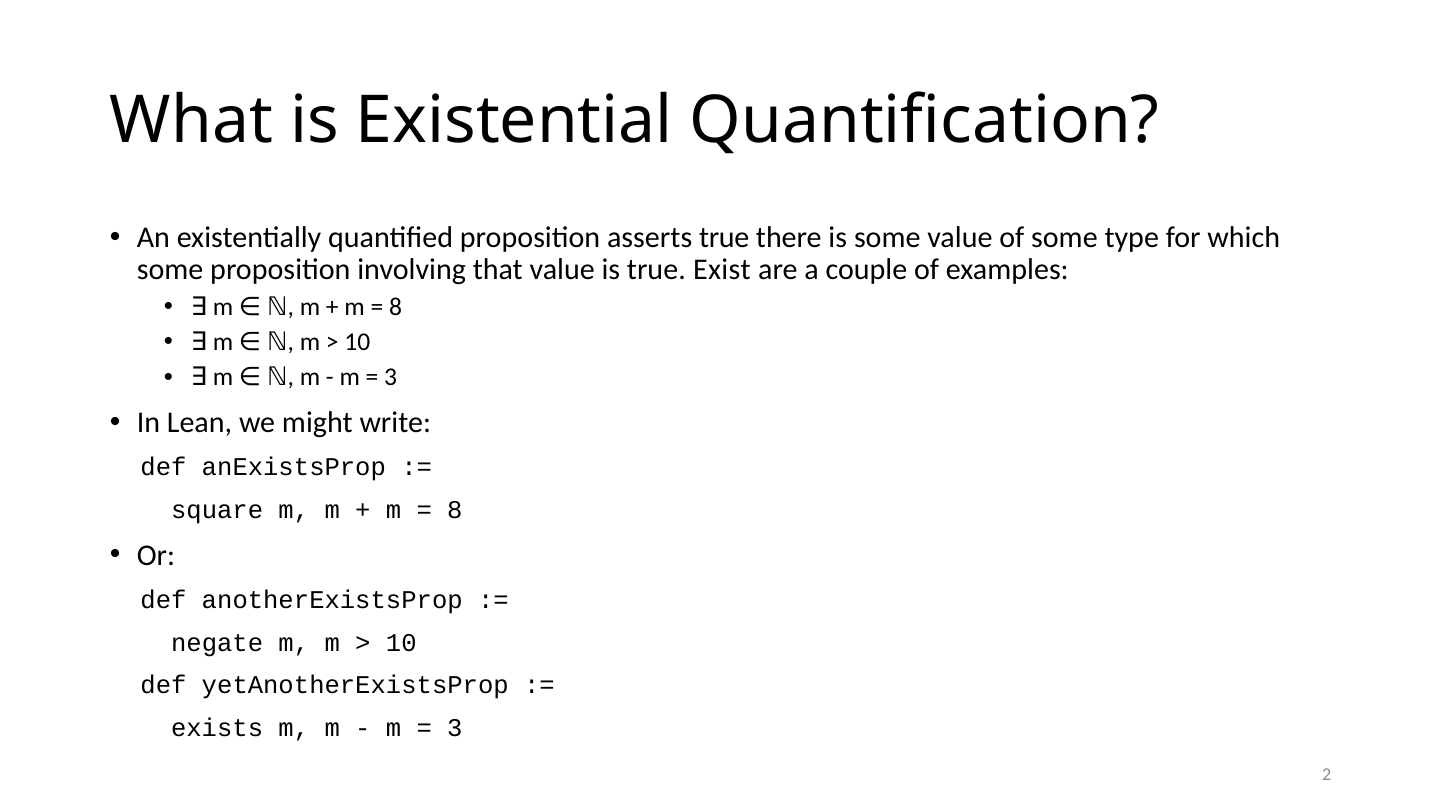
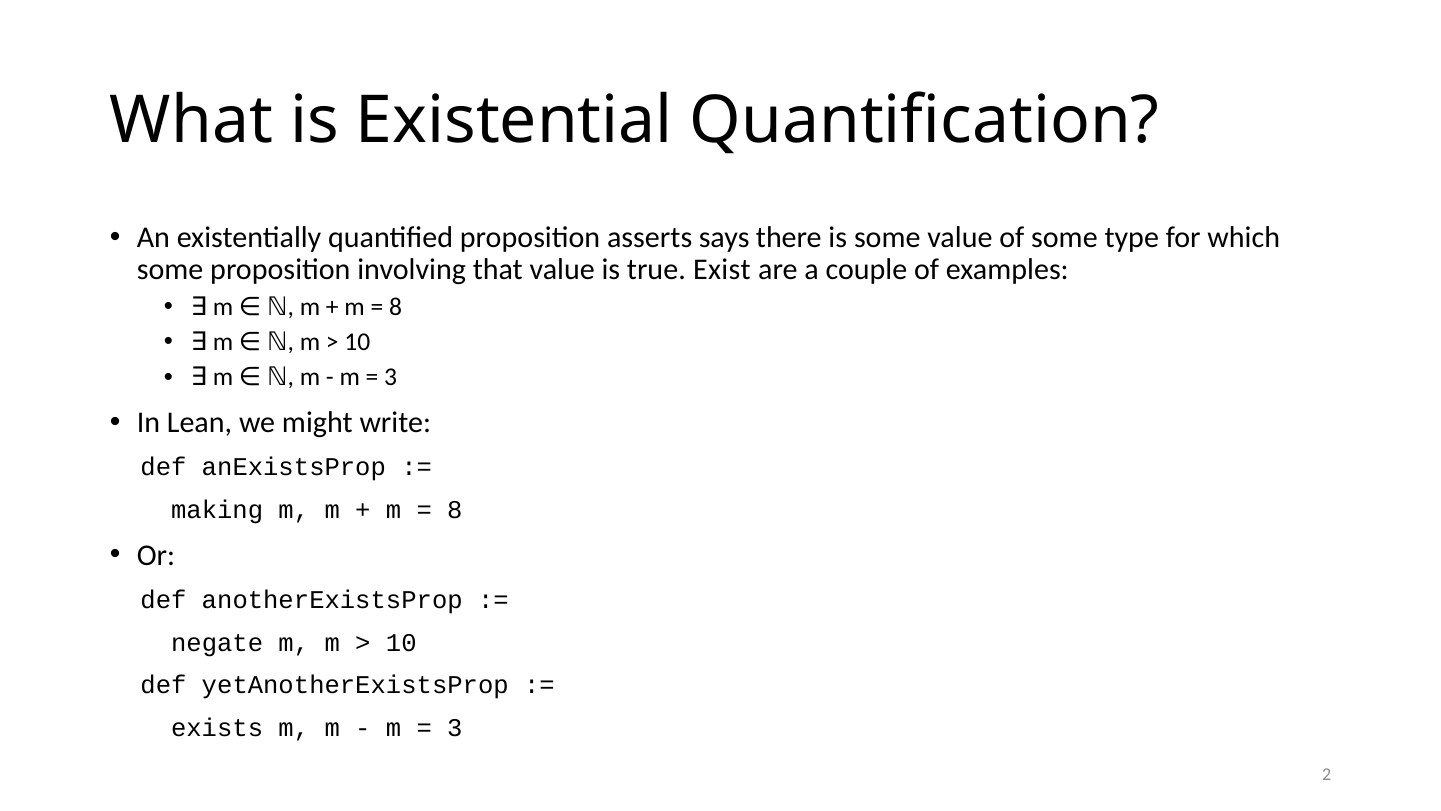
asserts true: true -> says (724, 237)
square: square -> making (217, 510)
